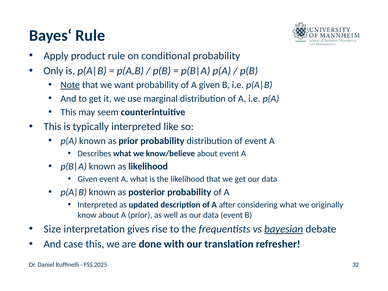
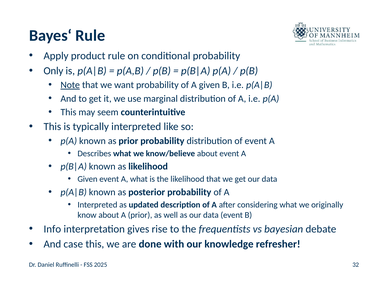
Size: Size -> Info (52, 229)
bayesian underline: present -> none (284, 229)
translation: translation -> knowledge (229, 244)
